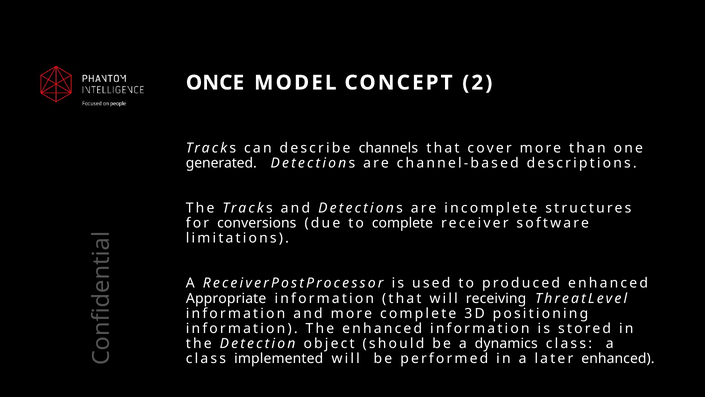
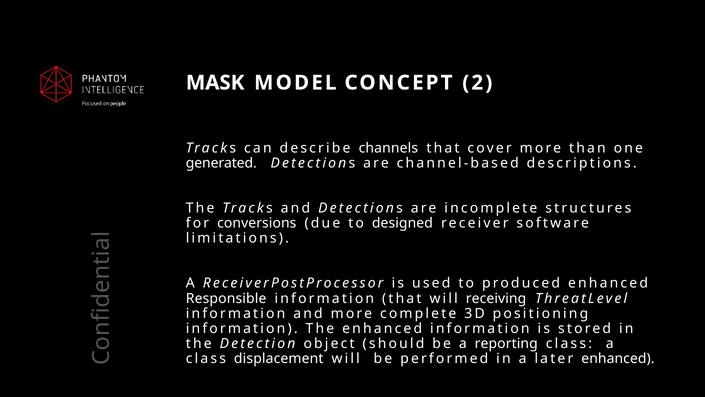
ONCE: ONCE -> MASK (215, 83)
to complete: complete -> designed (402, 223)
Appropriate: Appropriate -> Responsible (226, 298)
dynamics: dynamics -> reporting (506, 343)
implemented: implemented -> displacement (279, 358)
